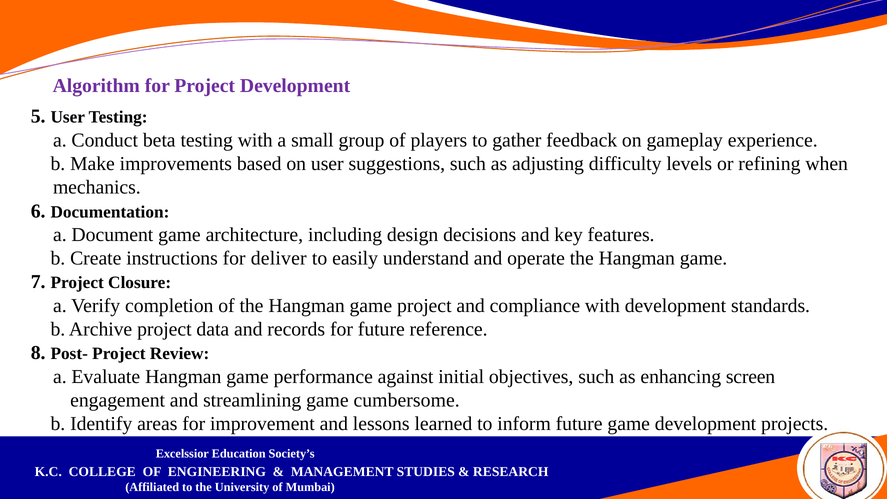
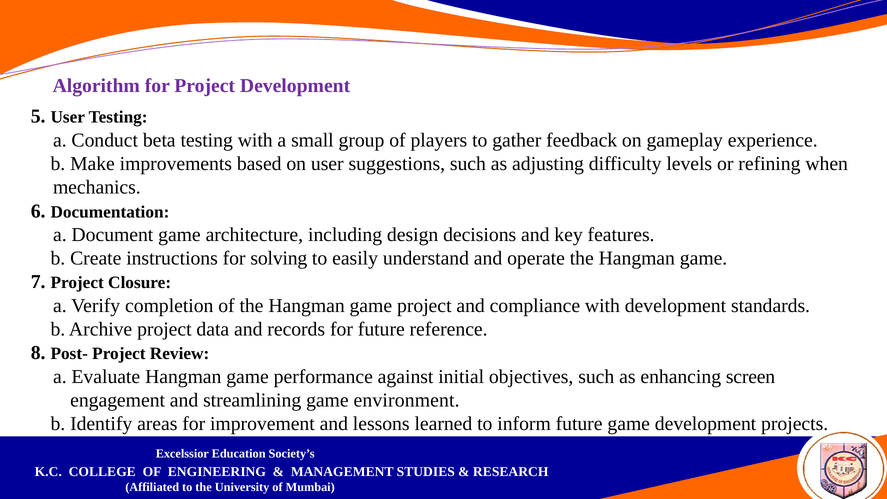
deliver: deliver -> solving (279, 258)
cumbersome: cumbersome -> environment (407, 400)
